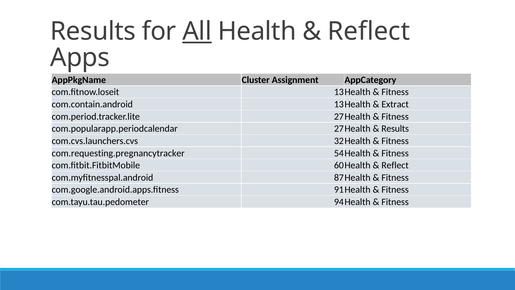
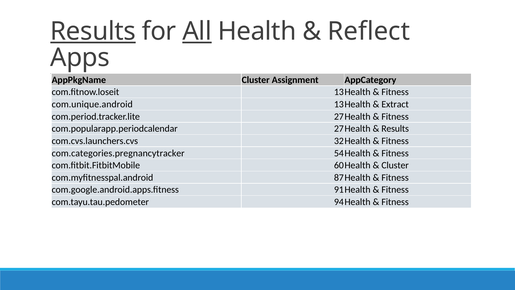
Results underline: none -> present (93, 31)
com.contain.android: com.contain.android -> com.unique.android (92, 104)
com.requesting.pregnancytracker: com.requesting.pregnancytracker -> com.categories.pregnancytracker (118, 153)
Reflect: Reflect -> Cluster (395, 165)
